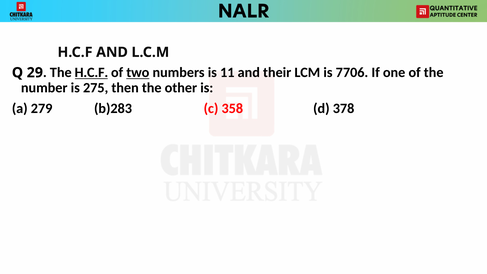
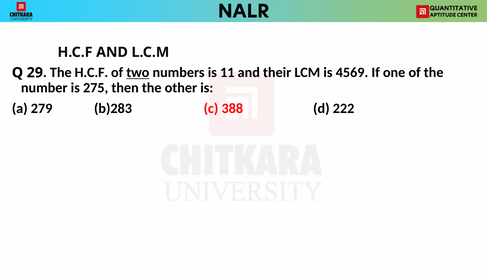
H.C.F underline: present -> none (91, 73)
7706: 7706 -> 4569 (352, 73)
358: 358 -> 388 (232, 108)
378: 378 -> 222 (344, 108)
